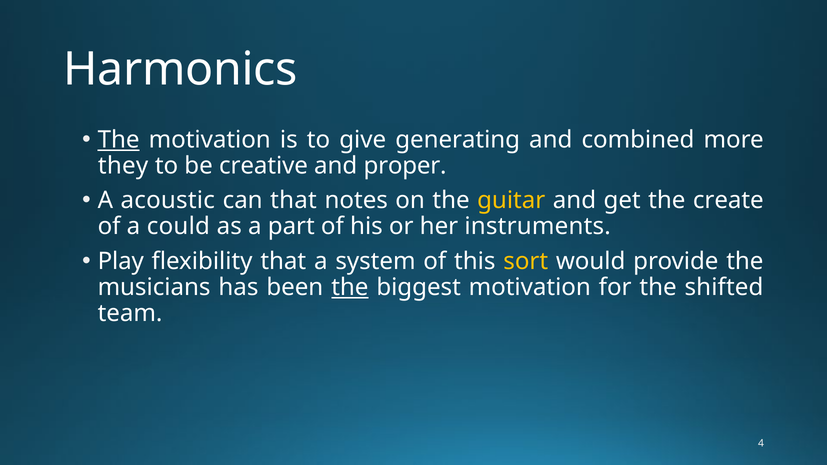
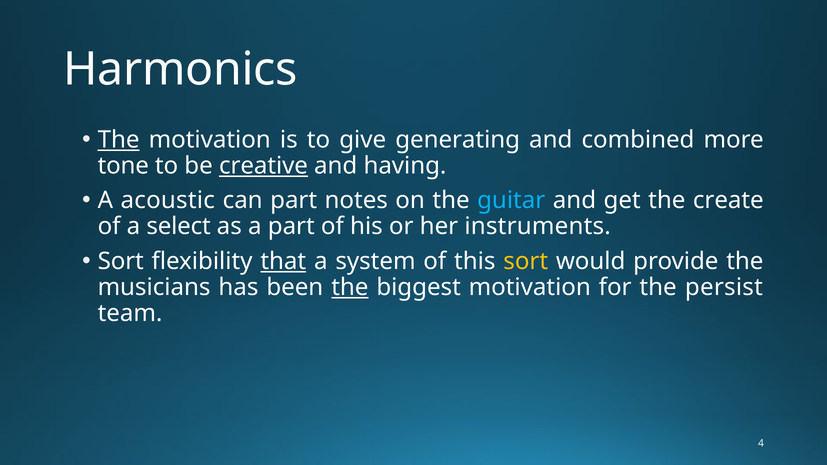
they: they -> tone (123, 166)
creative underline: none -> present (264, 166)
proper: proper -> having (405, 166)
can that: that -> part (294, 201)
guitar colour: yellow -> light blue (511, 201)
could: could -> select (179, 227)
Play: Play -> Sort (121, 261)
that underline: none -> present (283, 261)
shifted: shifted -> persist (724, 287)
